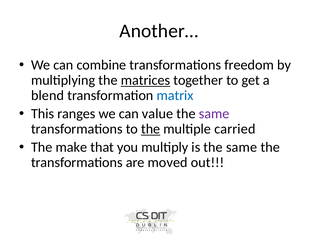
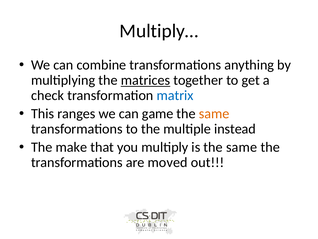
Another…: Another… -> Multiply… (159, 31)
freedom: freedom -> anything (249, 65)
blend: blend -> check (48, 95)
value: value -> game (158, 113)
same colour: purple -> orange (214, 113)
the underline: present -> none (151, 129)
carried: carried -> instead (235, 129)
